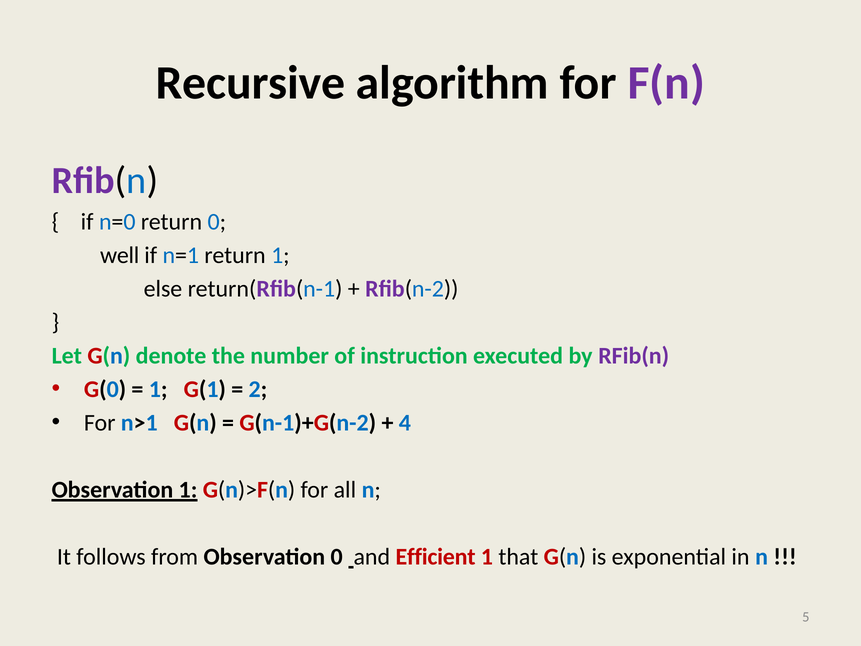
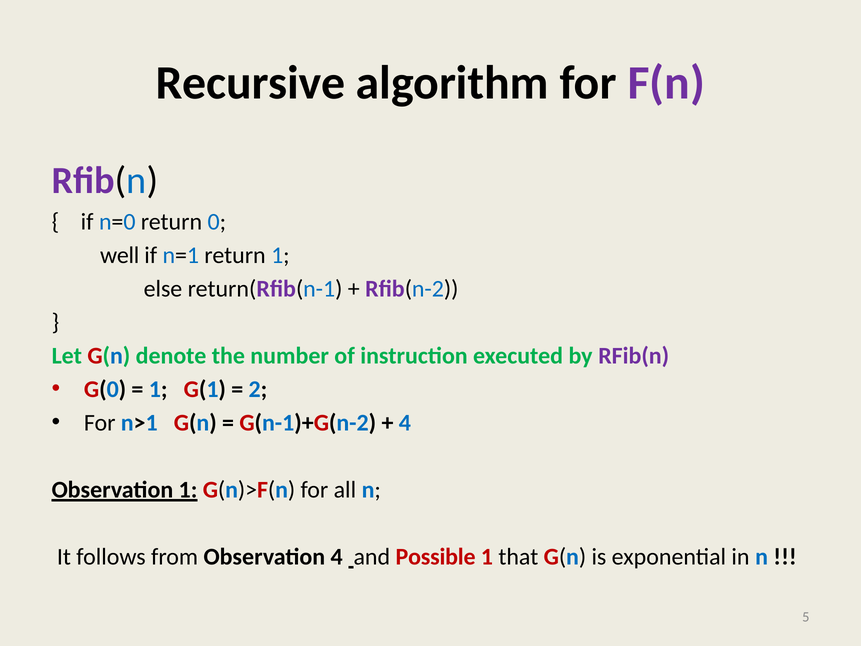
Observation 0: 0 -> 4 (337, 557)
Efficient: Efficient -> Possible (436, 557)
